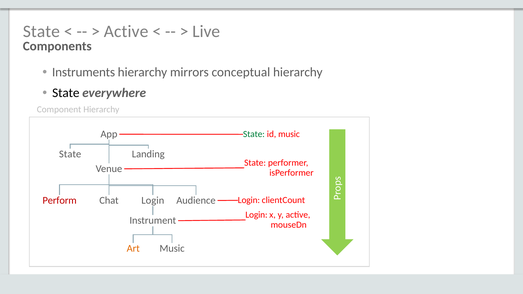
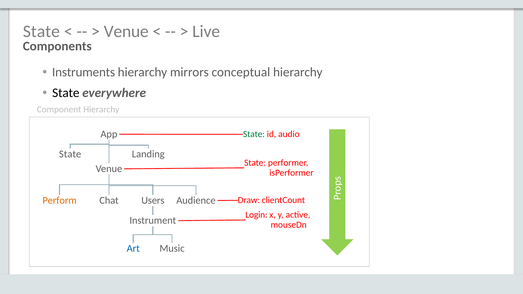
Active: Active -> Venue (126, 31)
id music: music -> audio (289, 134)
Perform colour: red -> orange (60, 201)
Chat Login: Login -> Users (153, 201)
Audience Login: Login -> Draw (249, 200)
Art colour: orange -> blue (133, 249)
